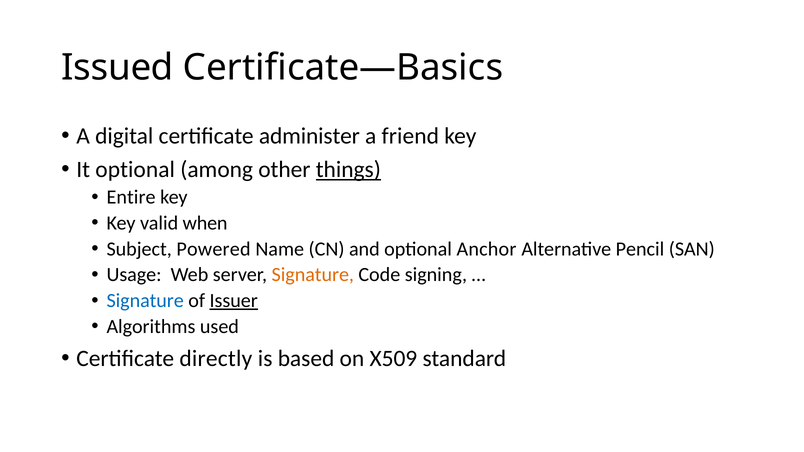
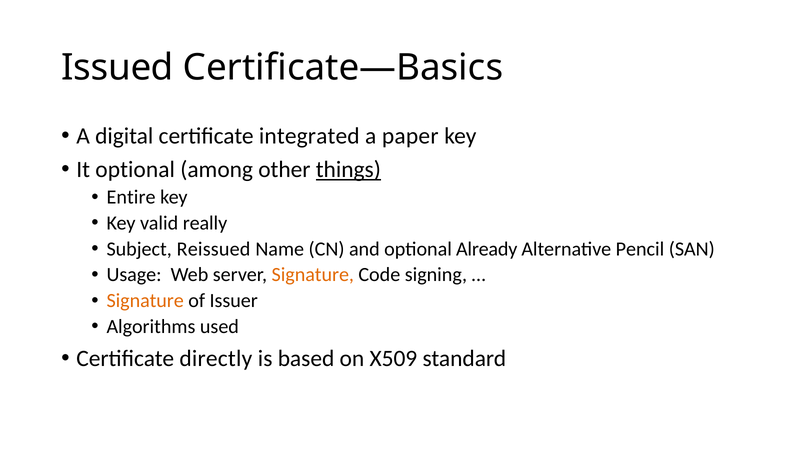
administer: administer -> integrated (309, 136)
friend: friend -> paper (410, 136)
when: when -> really (205, 223)
Powered: Powered -> Reissued (214, 249)
Anchor: Anchor -> Already (487, 249)
Signature colour: blue -> orange (145, 301)
Issuer underline: present -> none (234, 301)
